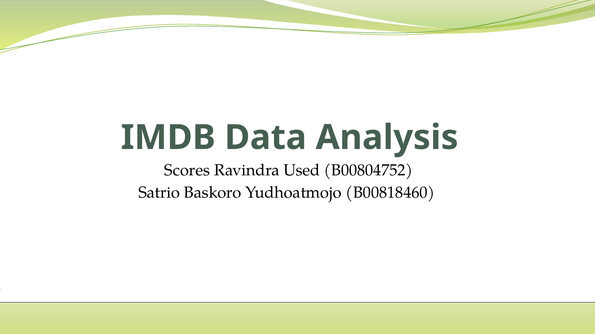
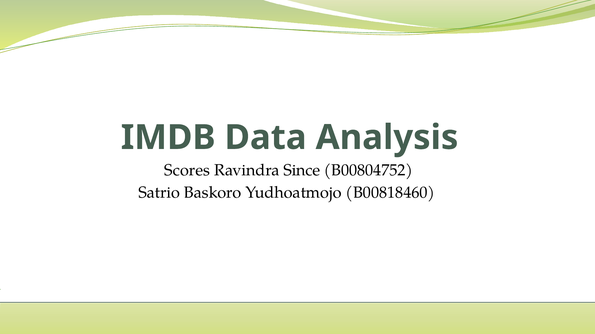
Used: Used -> Since (302, 171)
